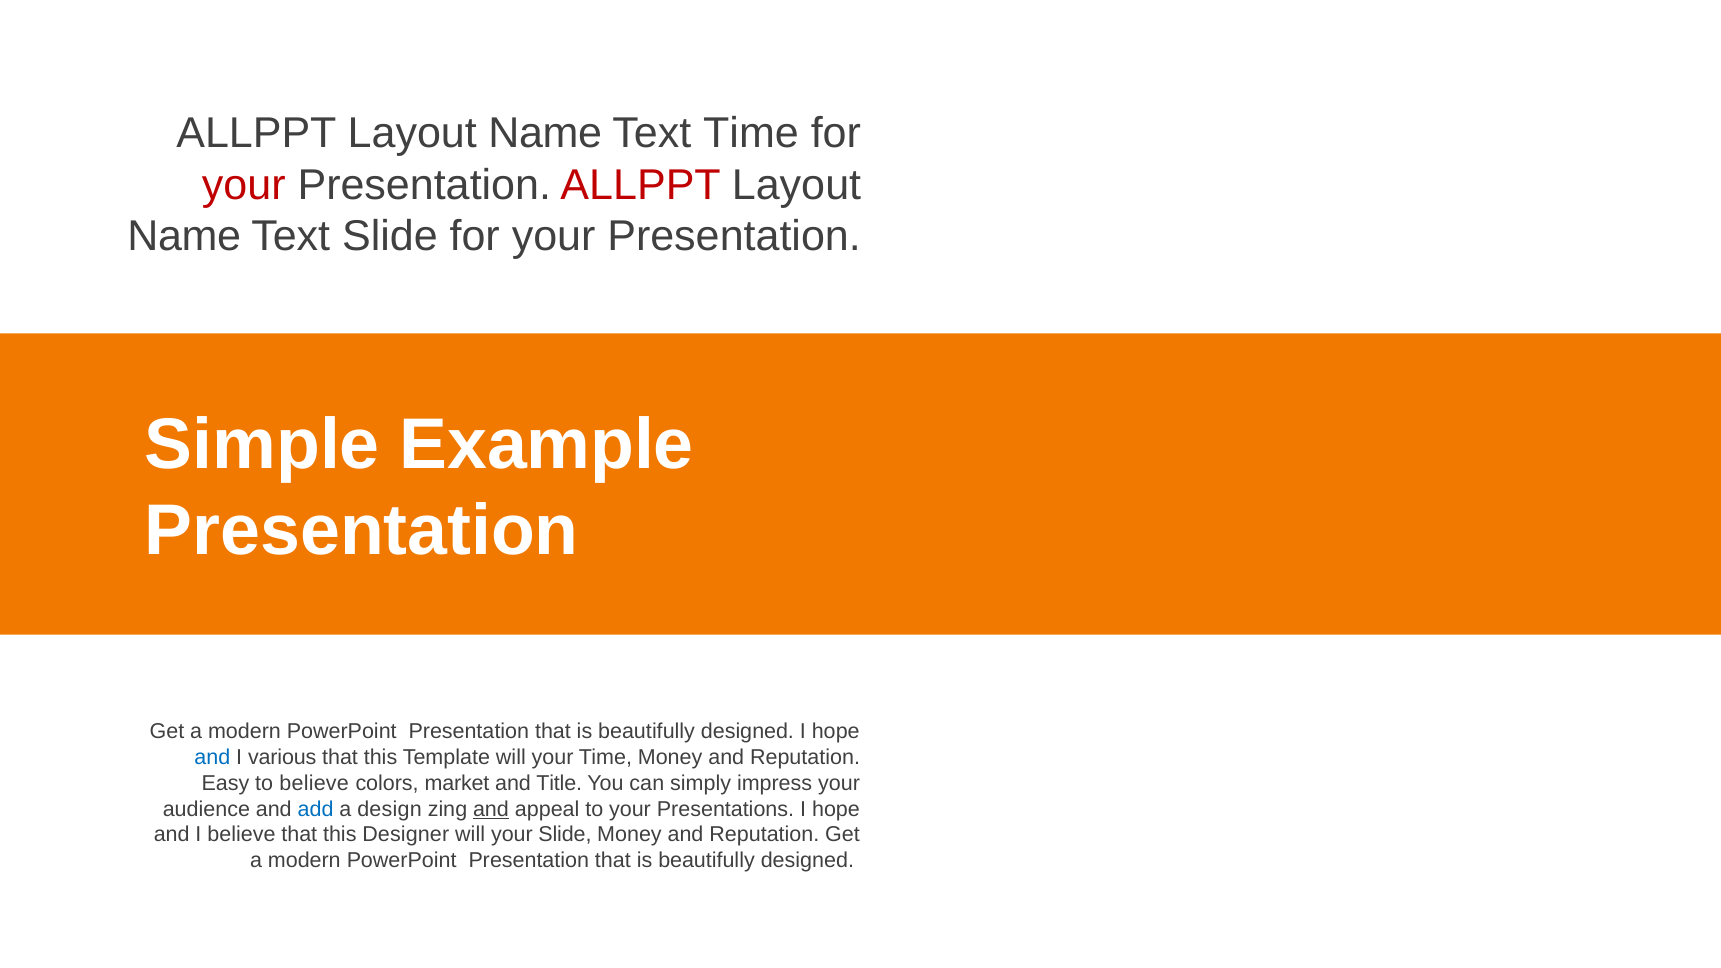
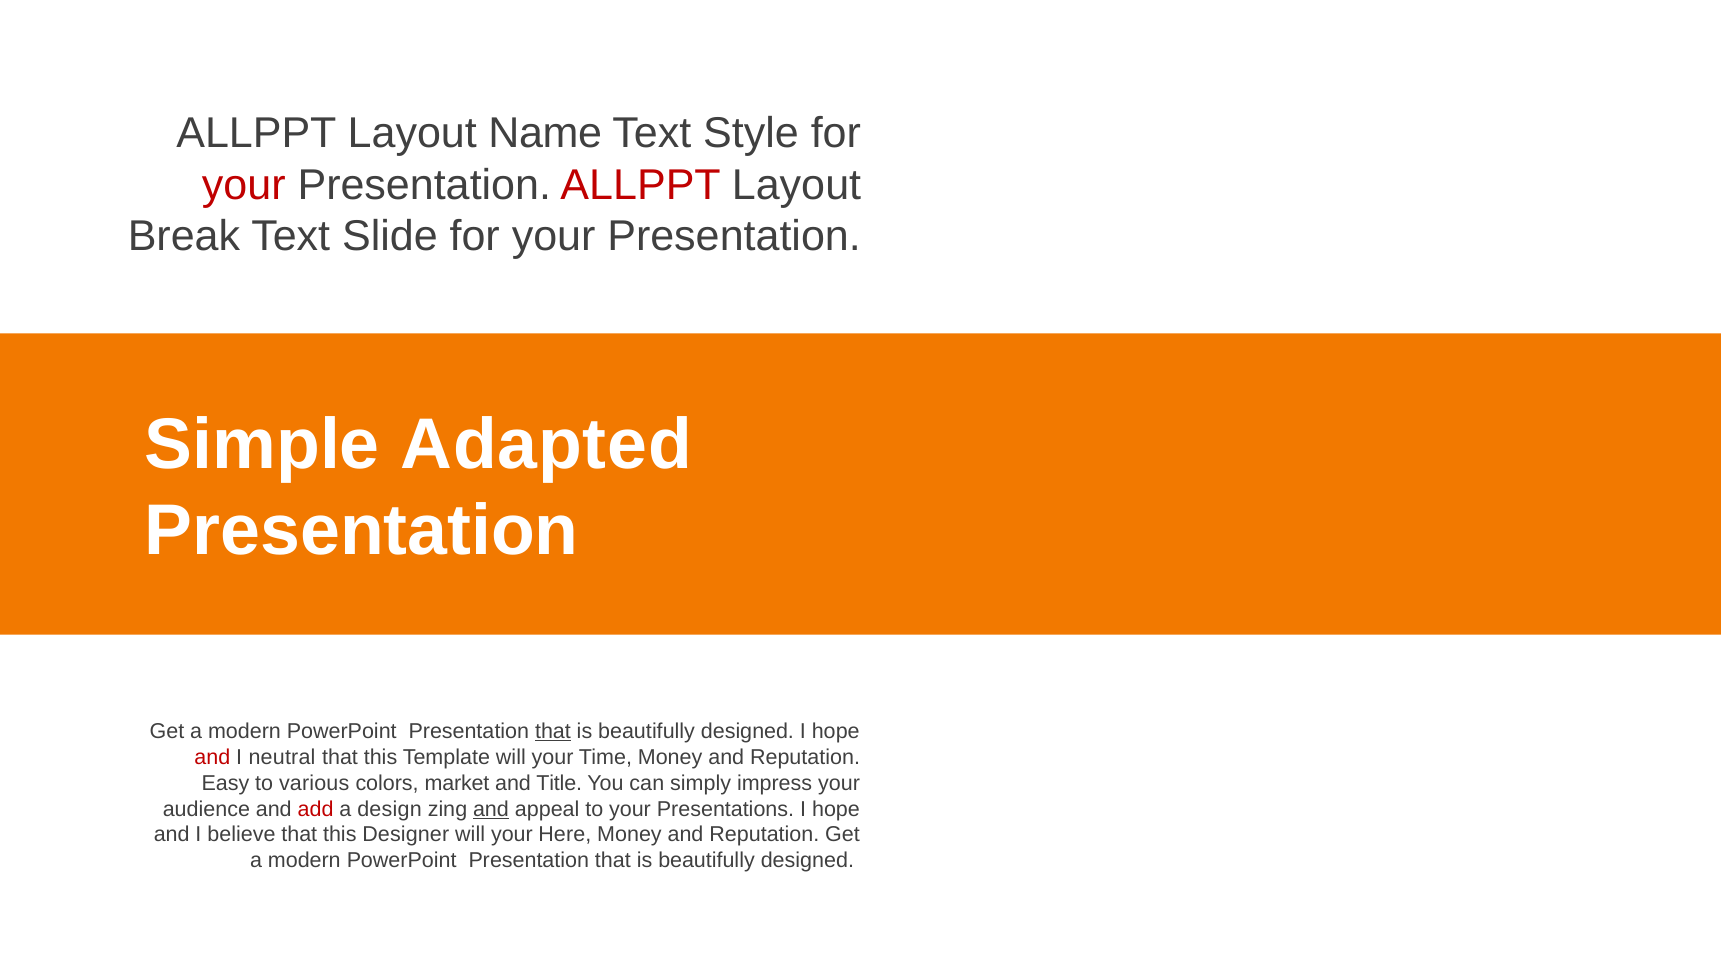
Text Time: Time -> Style (751, 133)
Name: Name -> Break (184, 237)
Example: Example -> Adapted (546, 445)
that underline: none -> present (553, 732)
and colour: blue -> red (212, 757)
various: various -> neutral (282, 757)
to believe: believe -> various (314, 783)
add colour: blue -> red (316, 809)
your Slide: Slide -> Here (565, 835)
